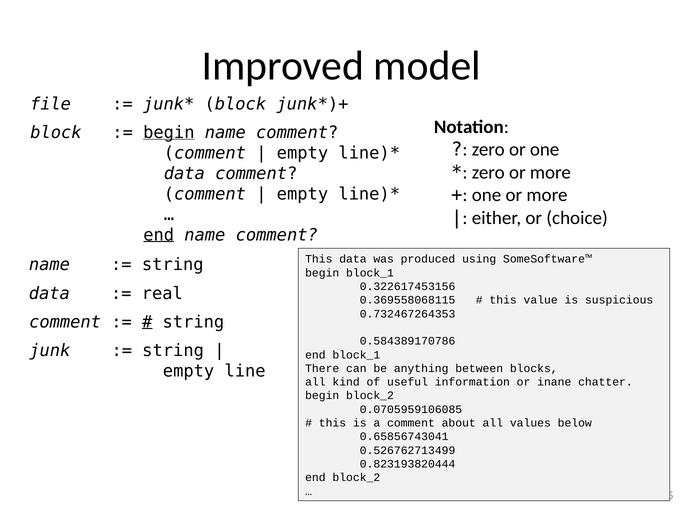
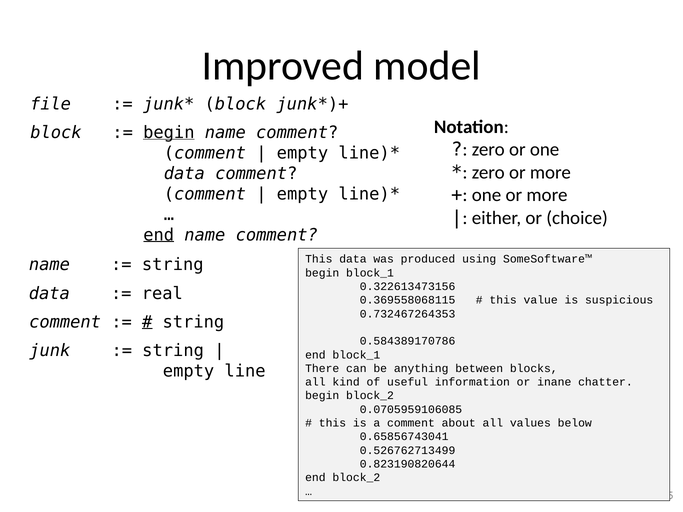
0.322617453156: 0.322617453156 -> 0.322613473156 (408, 287)
0.823193820444: 0.823193820444 -> 0.823190820644 (408, 464)
